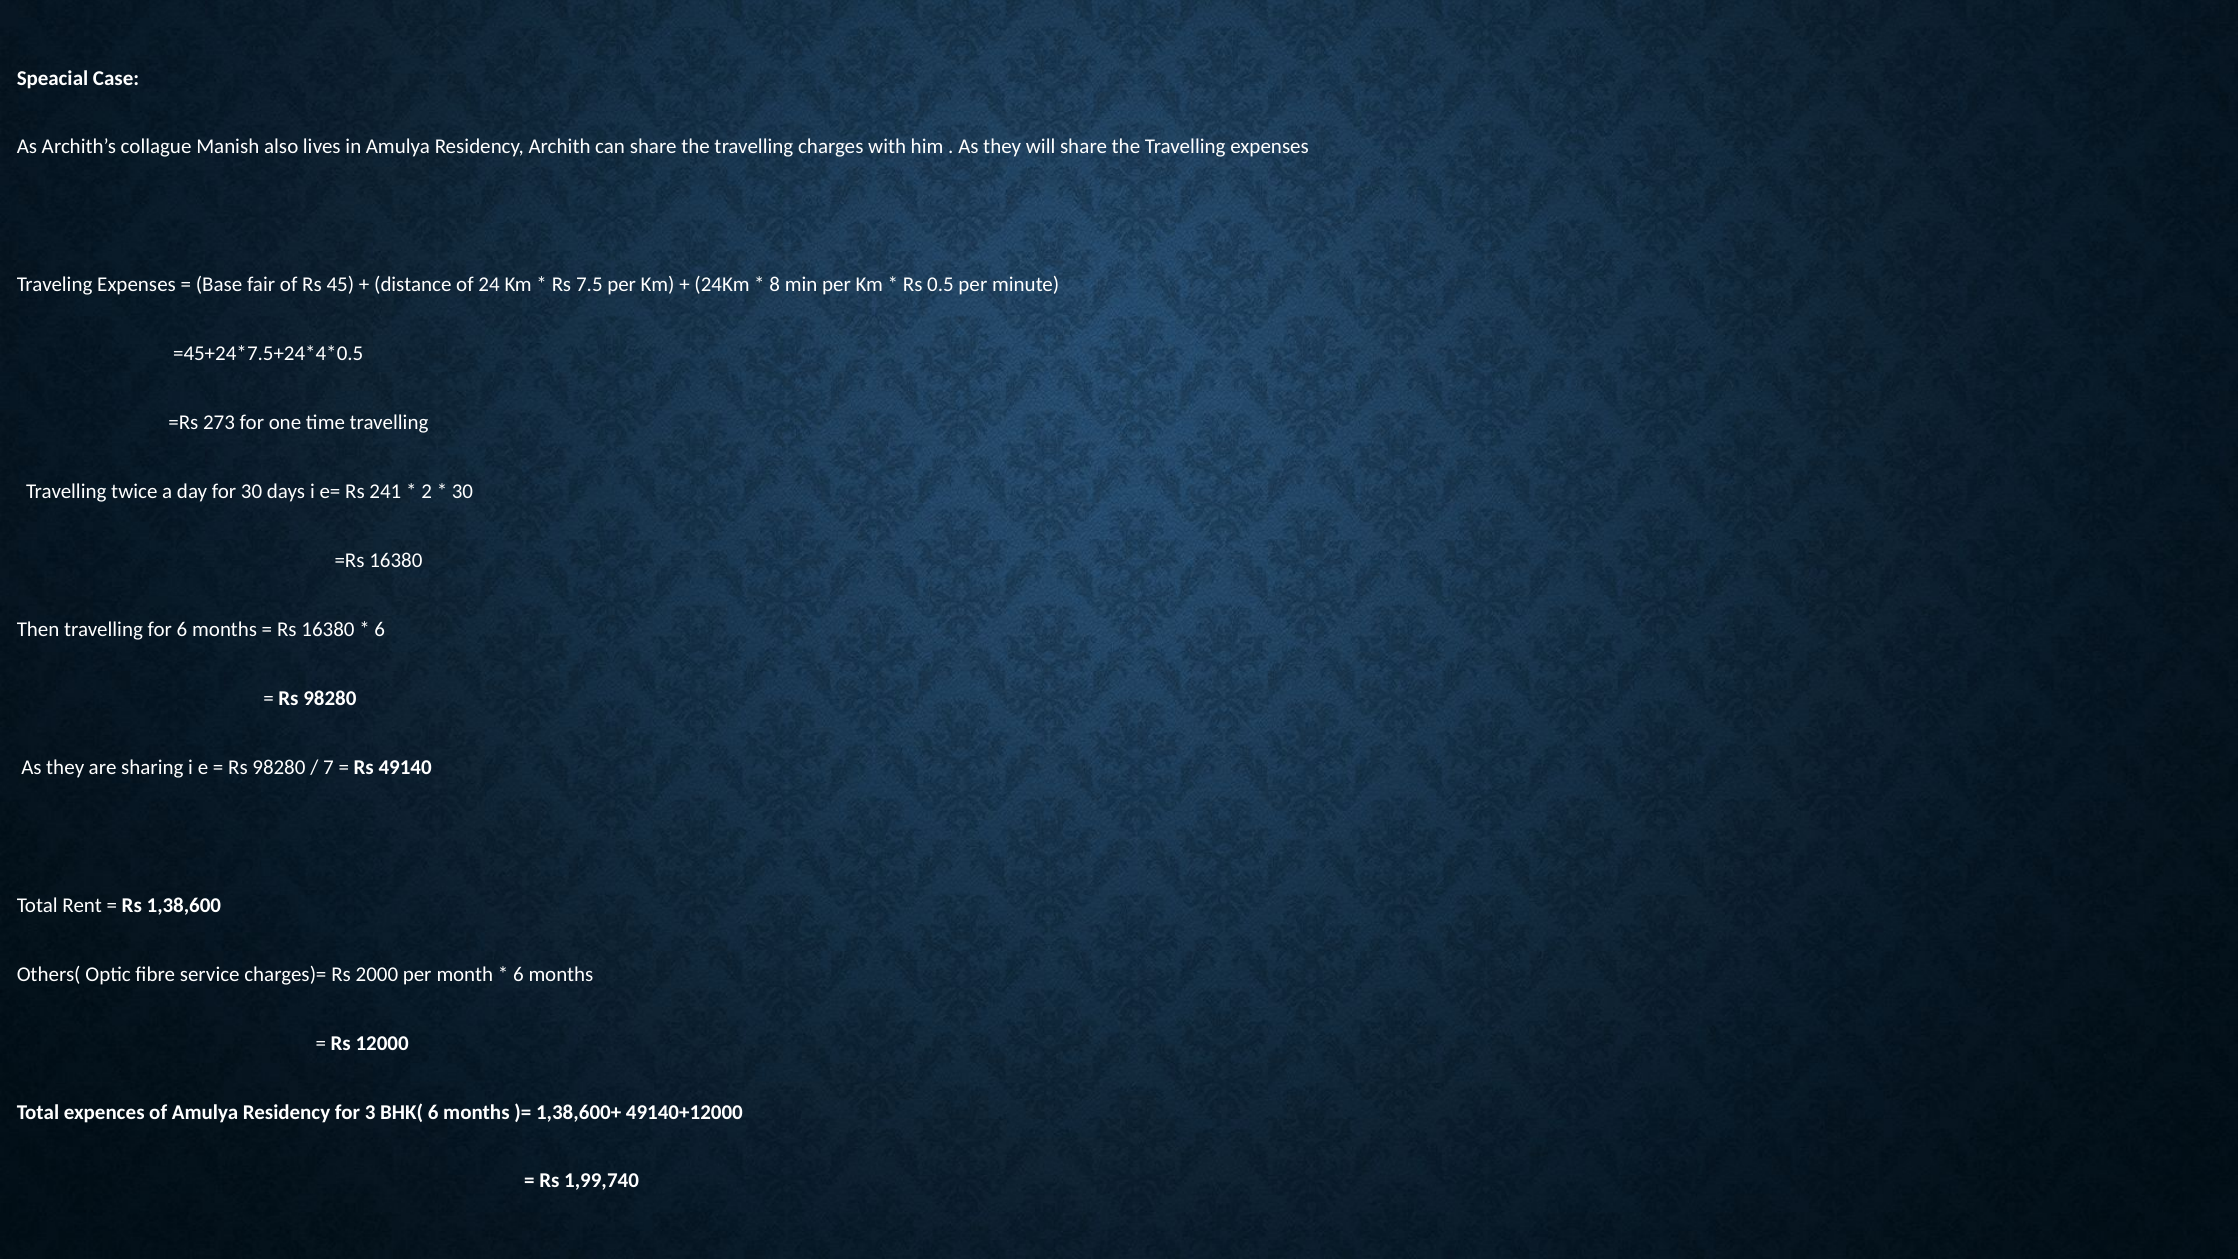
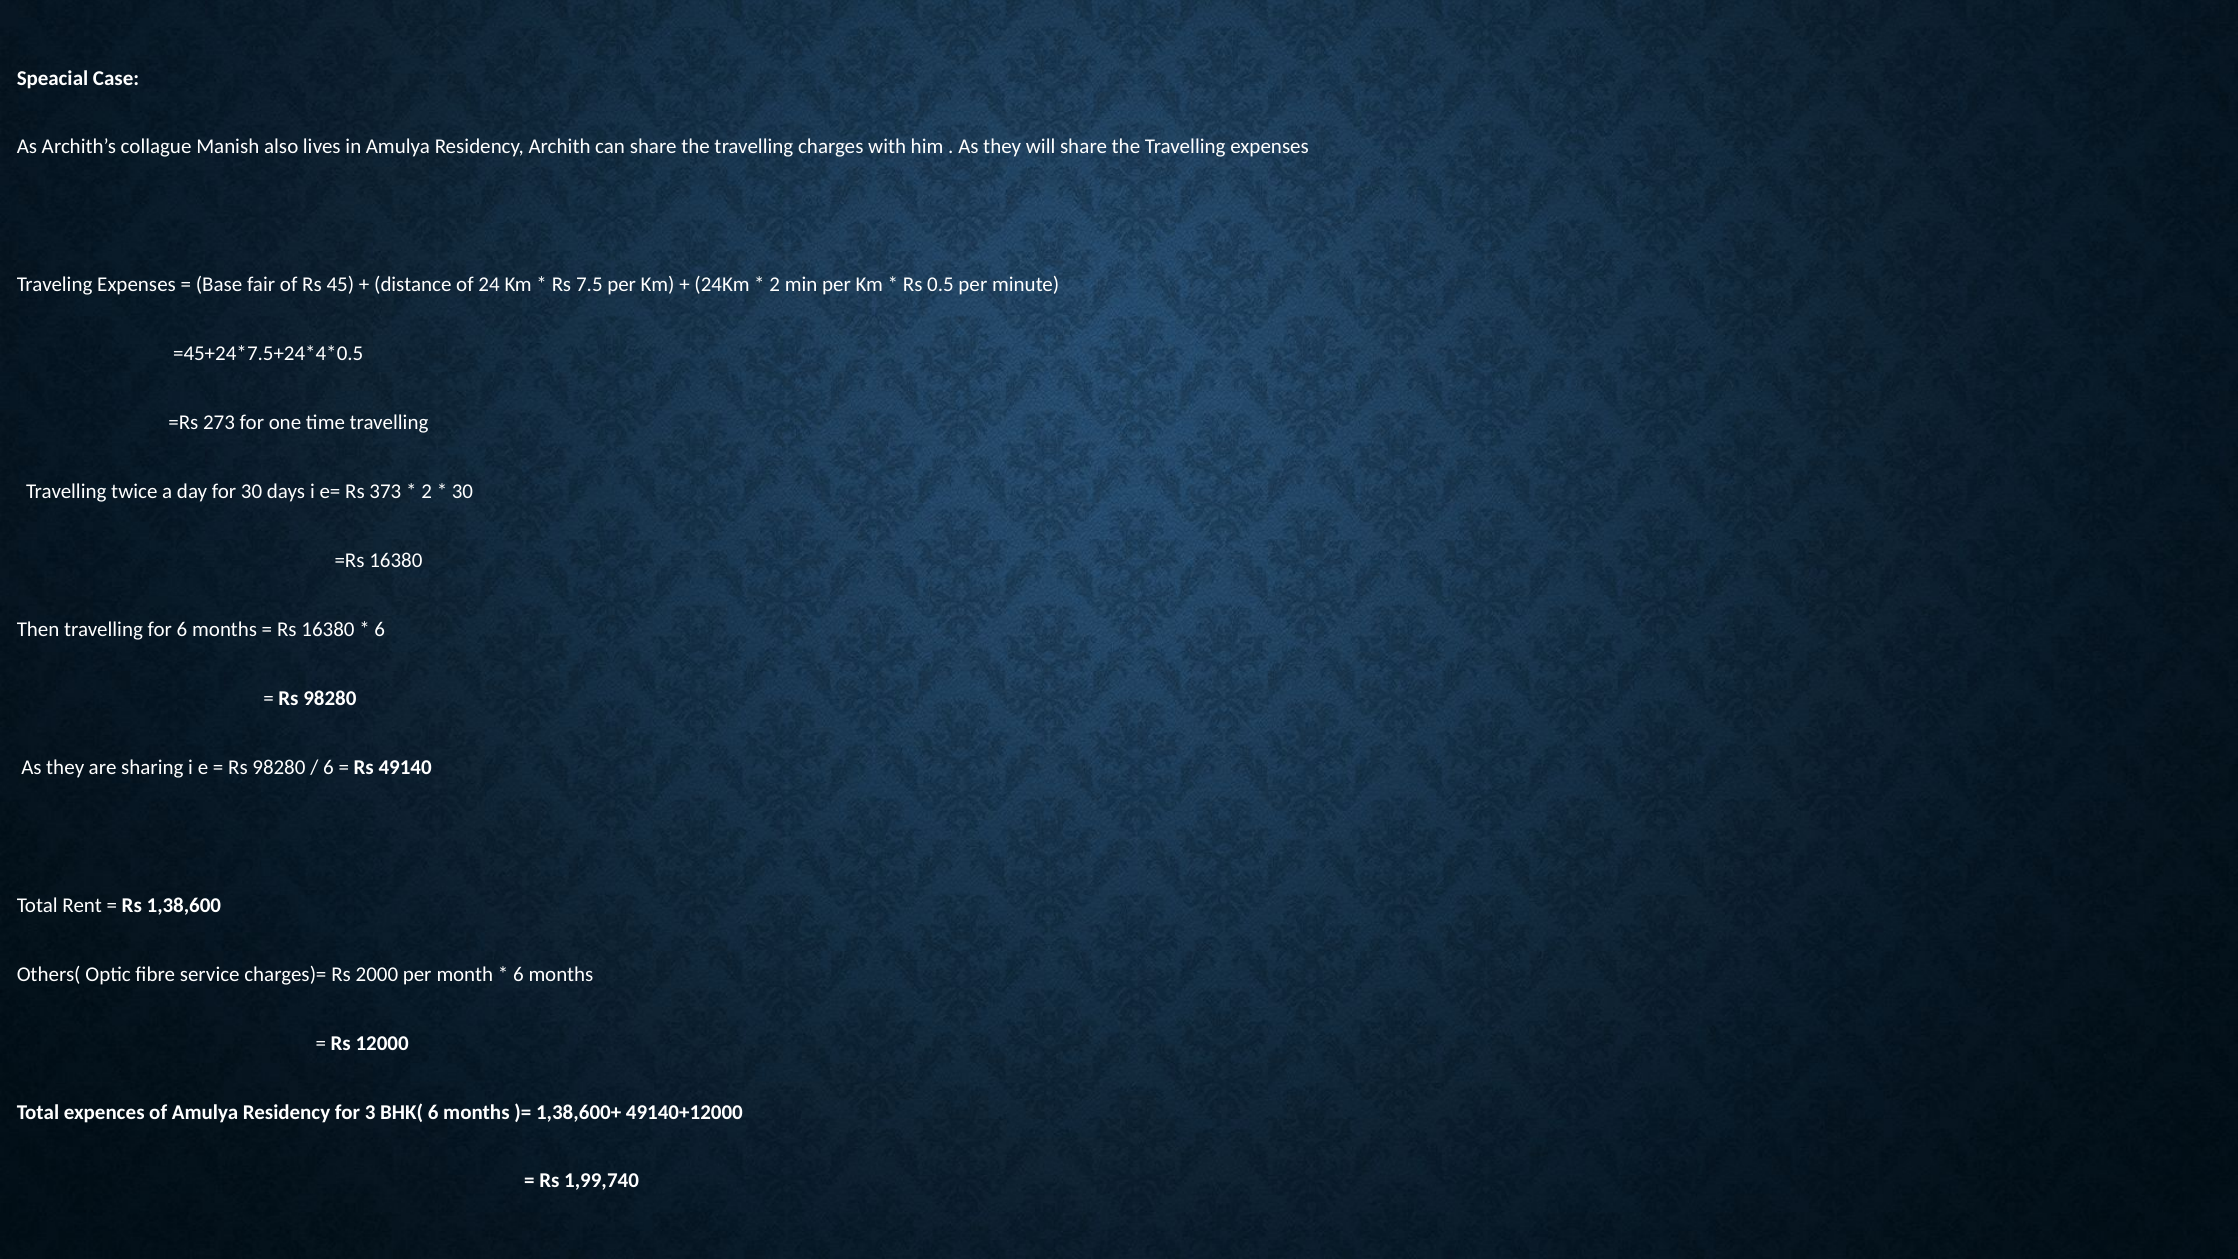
8: 8 -> 2 (775, 285)
241: 241 -> 373 (385, 492)
7: 7 -> 6 (328, 767)
